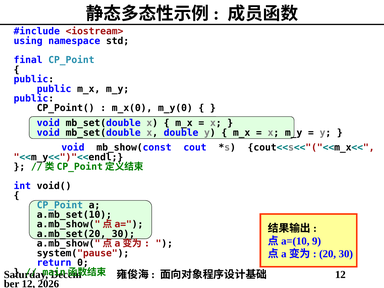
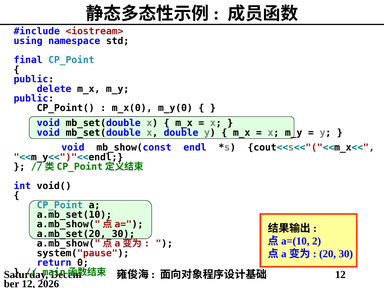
public: public -> delete (54, 89)
cout: cout -> endl (195, 148)
9: 9 -> 2 (317, 241)
